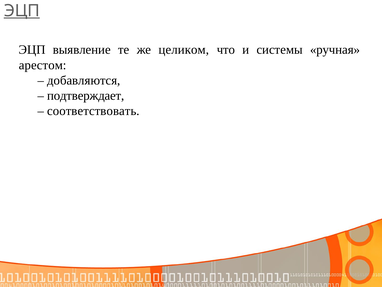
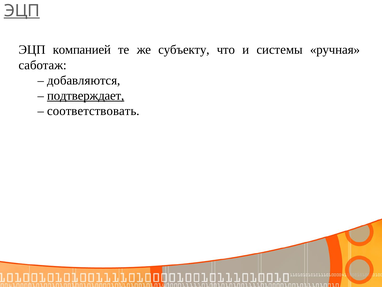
выявление: выявление -> компанией (82, 50)
целиком: целиком -> субъекту (184, 50)
арестом: арестом -> саботаж (43, 65)
подтверждает underline: none -> present (86, 96)
